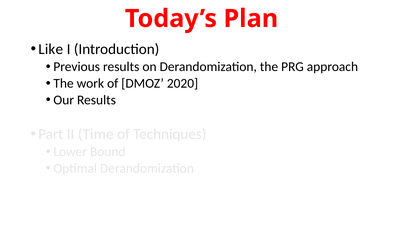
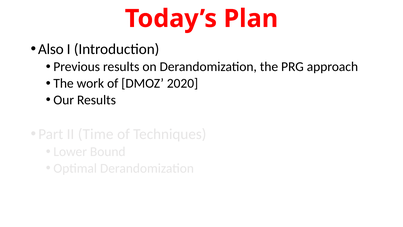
Like: Like -> Also (51, 49)
